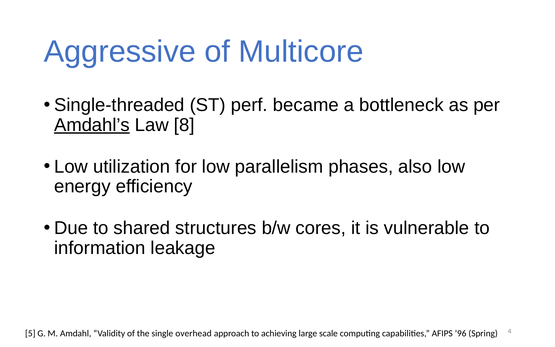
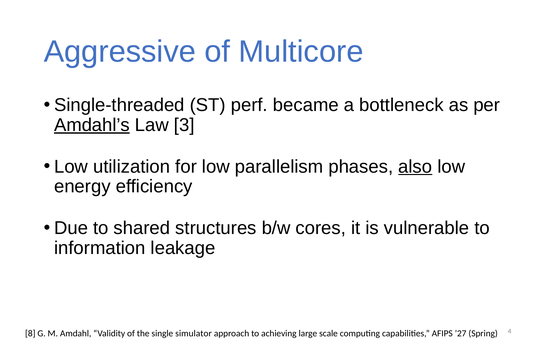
8: 8 -> 3 (184, 125)
also underline: none -> present (415, 167)
5: 5 -> 8 (30, 333)
overhead: overhead -> simulator (194, 333)
’96: ’96 -> ’27 (461, 333)
